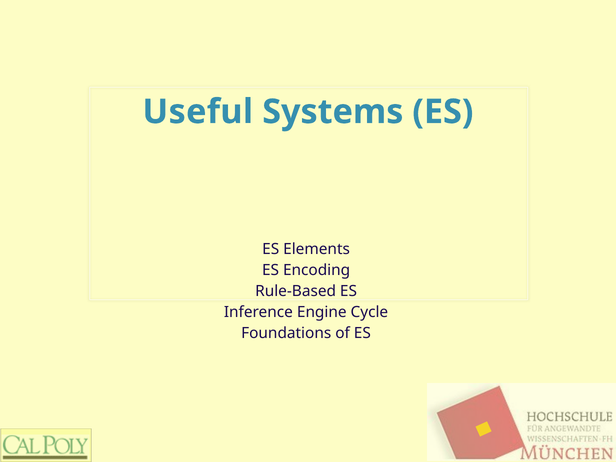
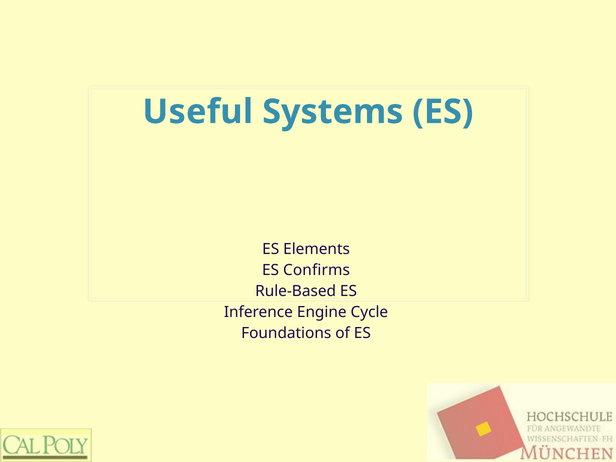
Encoding: Encoding -> Confirms (317, 270)
